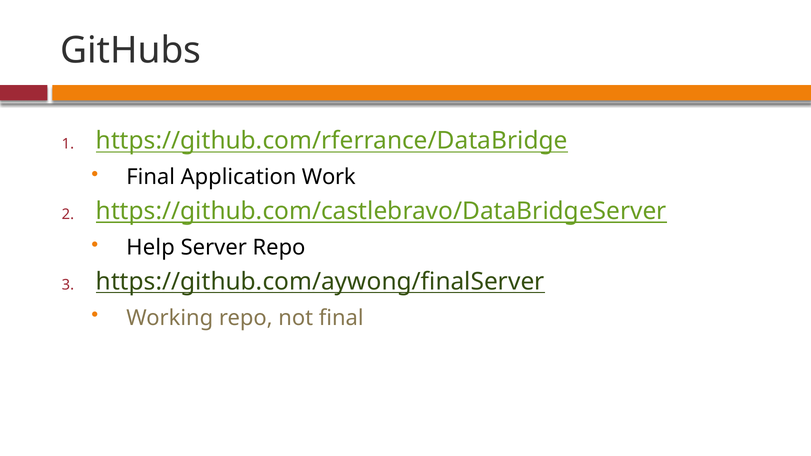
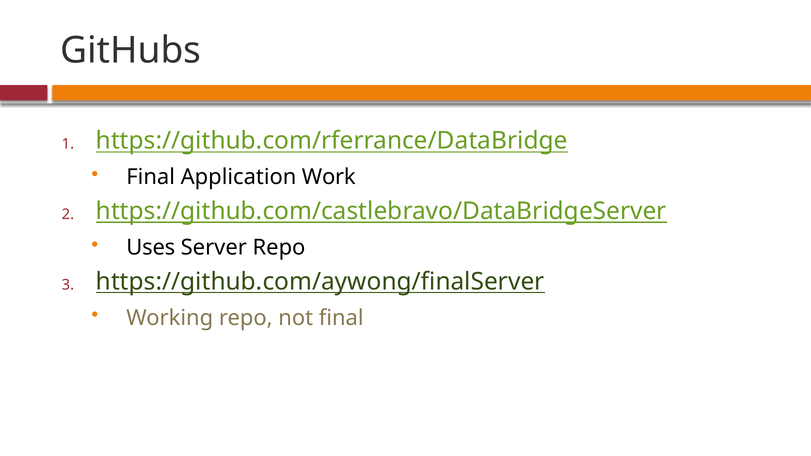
Help: Help -> Uses (151, 248)
